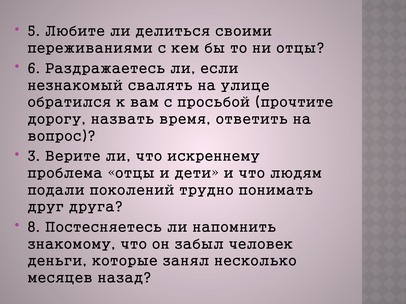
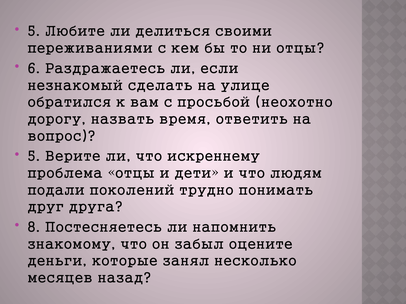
свалять: свалять -> сделать (160, 86)
прочтите: прочтите -> неохотно (294, 102)
3: 3 -> 5 (34, 157)
человек: человек -> оцените (261, 244)
